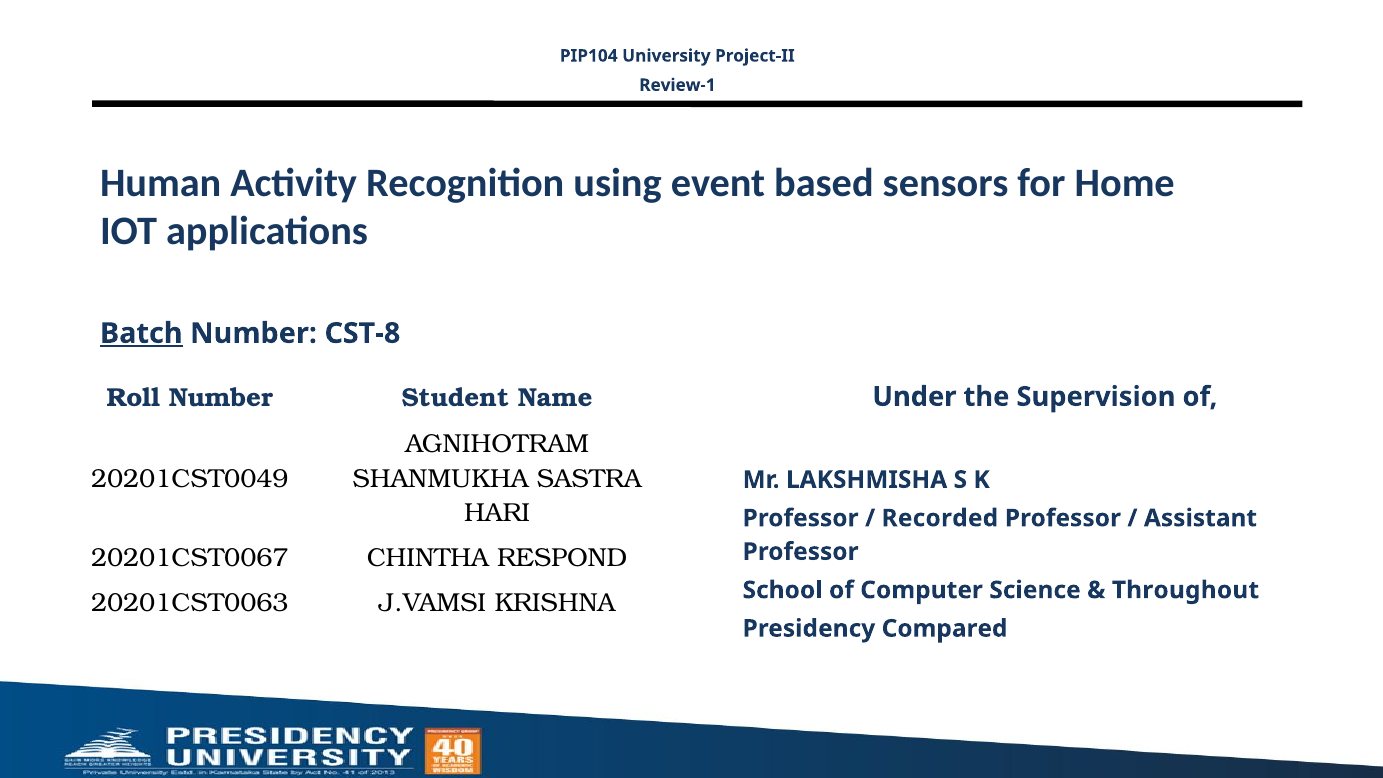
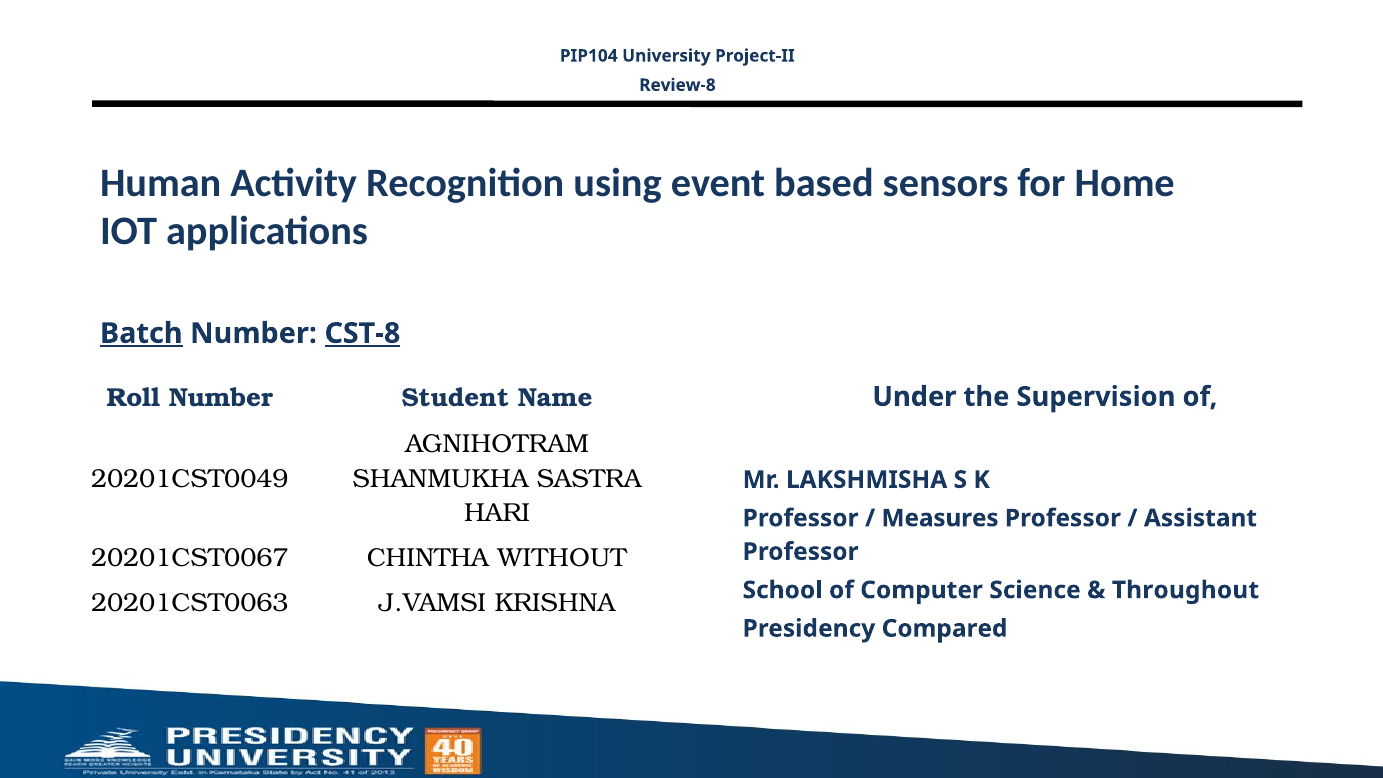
Review-1: Review-1 -> Review-8 (677, 85)
CST-8 underline: none -> present (362, 333)
Recorded: Recorded -> Measures (940, 518)
RESPOND: RESPOND -> WITHOUT (562, 558)
